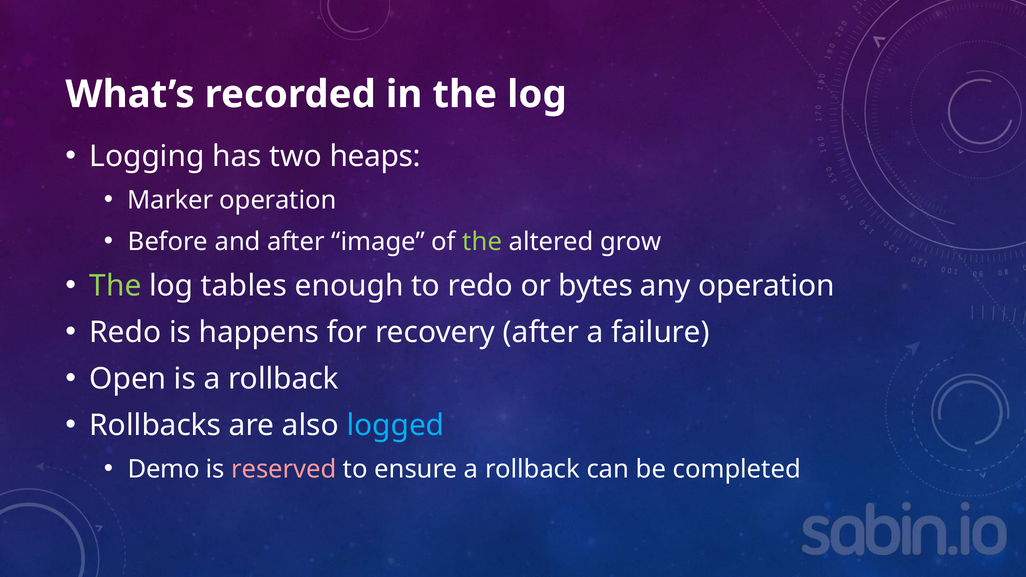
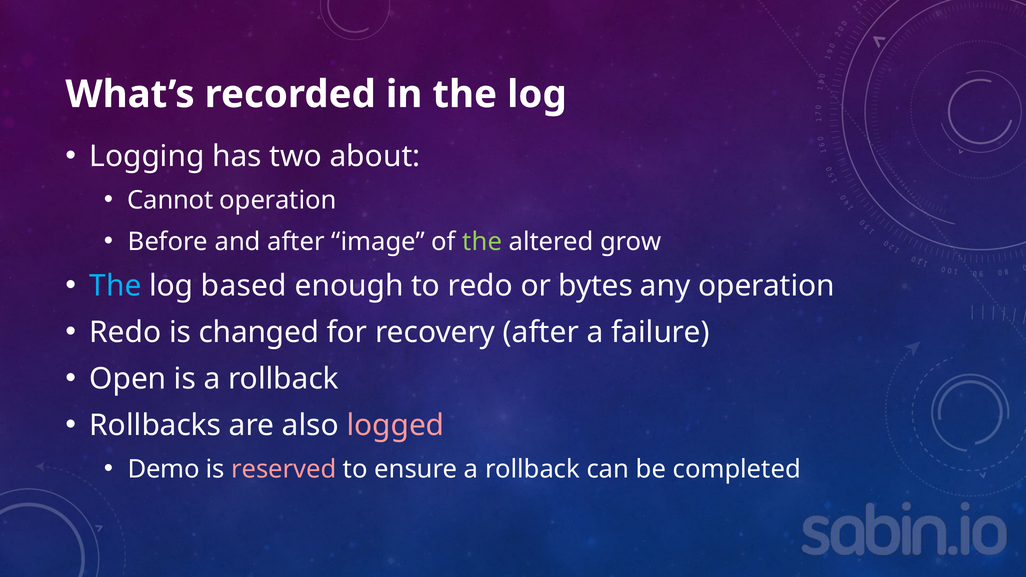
heaps: heaps -> about (375, 157)
Marker: Marker -> Cannot (170, 200)
The colour: light green -> light blue (115, 286)
tables: tables -> based (244, 286)
happens: happens -> changed (259, 333)
logged colour: light blue -> pink (395, 426)
